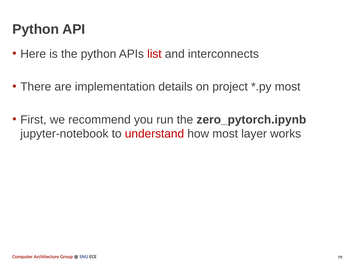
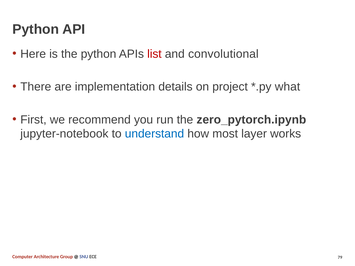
interconnects: interconnects -> convolutional (223, 54)
most: most -> what (288, 87)
understand colour: red -> blue (154, 134)
